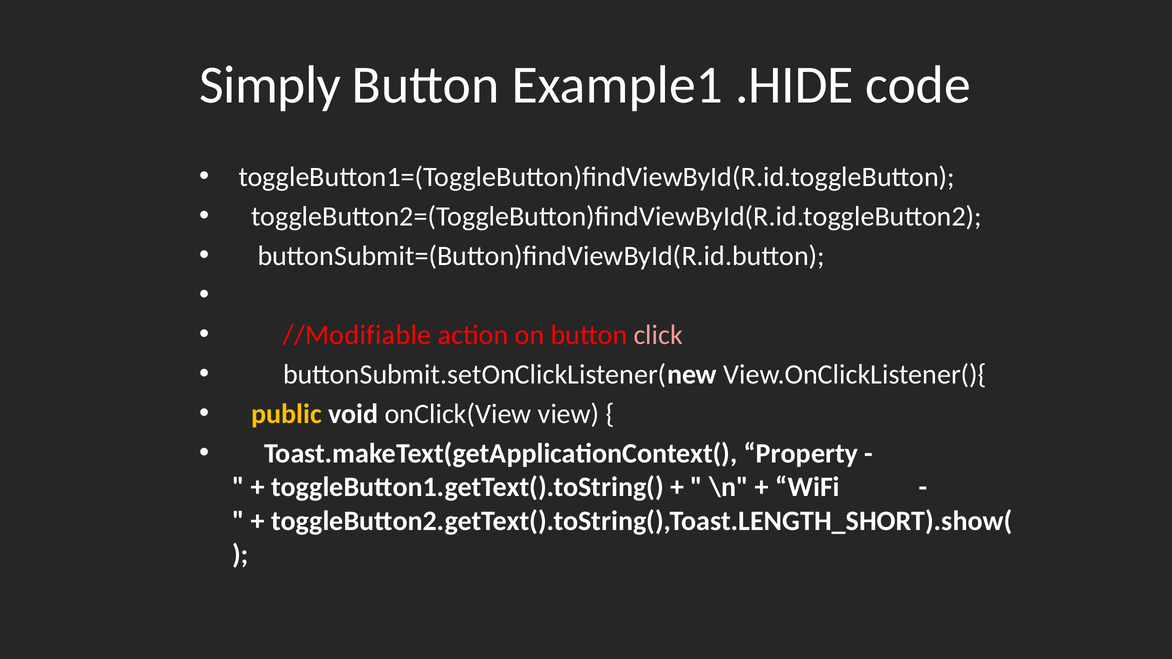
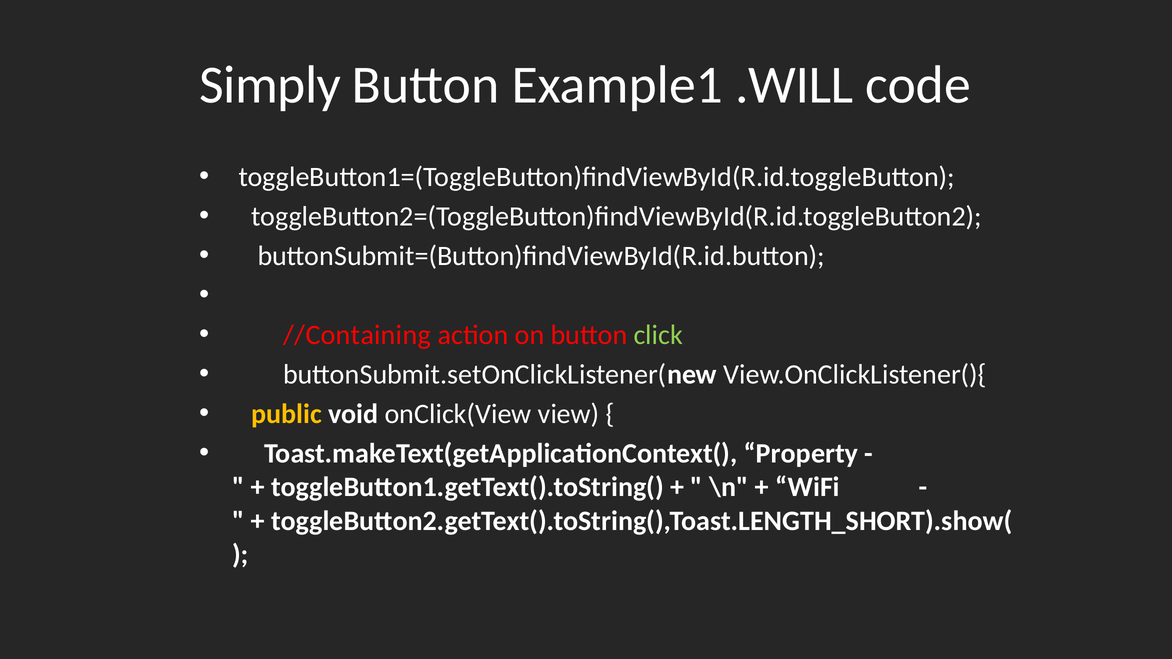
.HIDE: .HIDE -> .WILL (794, 85)
//Modifiable: //Modifiable -> //Containing (357, 335)
click colour: pink -> light green (658, 335)
